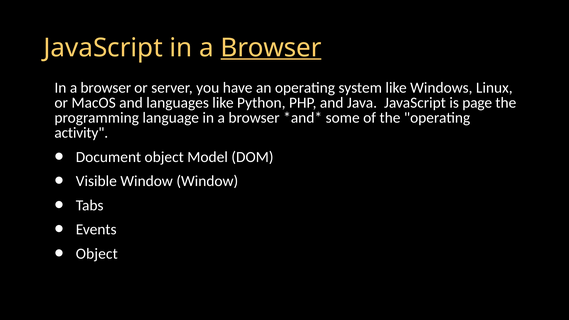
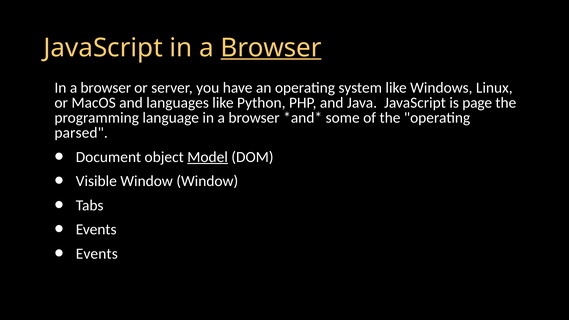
activity: activity -> parsed (81, 133)
Model underline: none -> present (208, 157)
Object: Object -> Events (97, 254)
